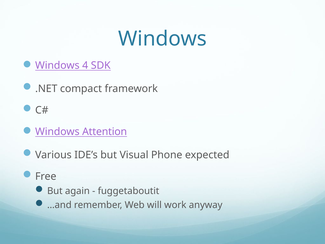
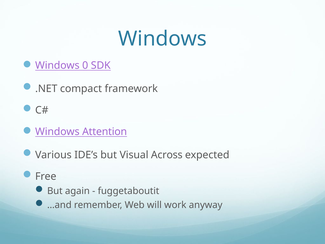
4: 4 -> 0 (85, 65)
Phone: Phone -> Across (167, 155)
